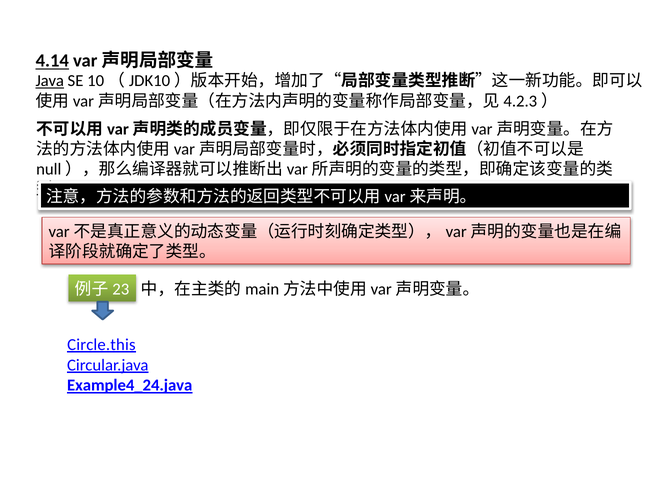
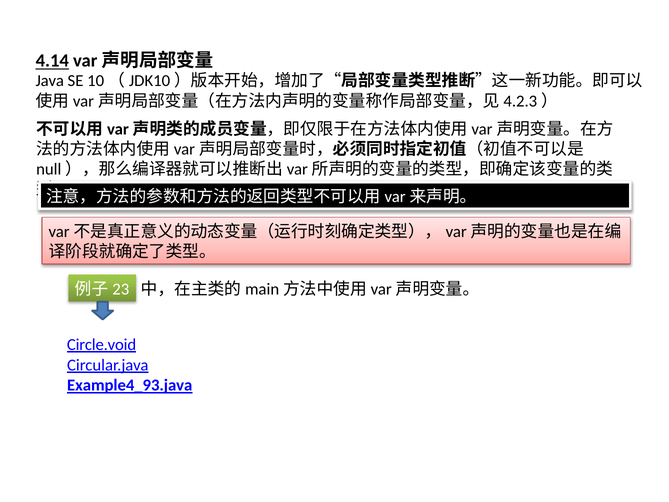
Java underline: present -> none (50, 81)
Circle.this: Circle.this -> Circle.void (102, 344)
Example4_24.java: Example4_24.java -> Example4_93.java (130, 385)
